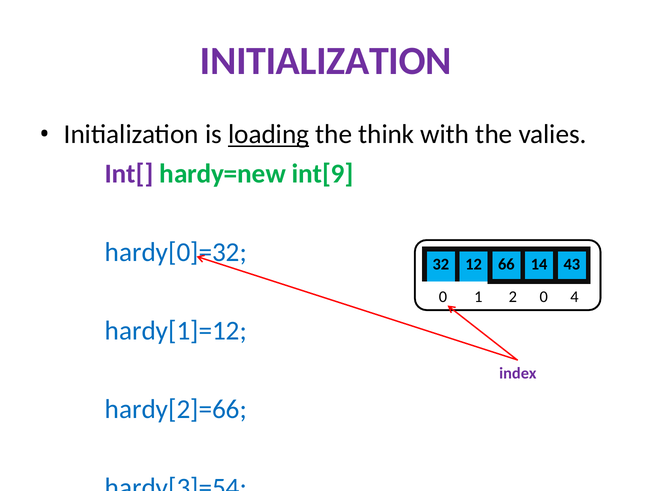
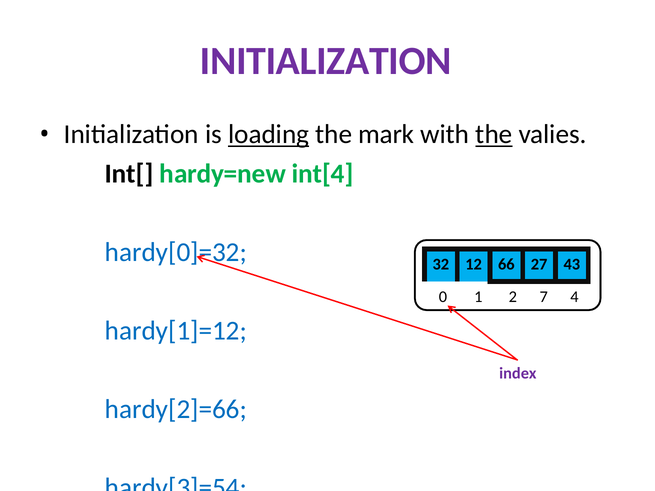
think: think -> mark (386, 134)
the underline: none -> present (494, 134)
Int[ colour: purple -> black (129, 174)
int[9: int[9 -> int[4 (323, 174)
14: 14 -> 27 (539, 265)
0: 0 -> 7 (544, 297)
